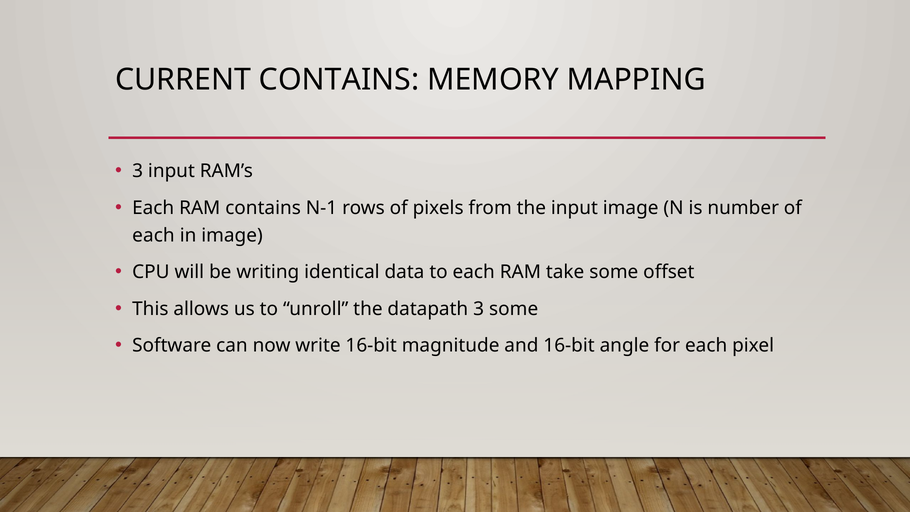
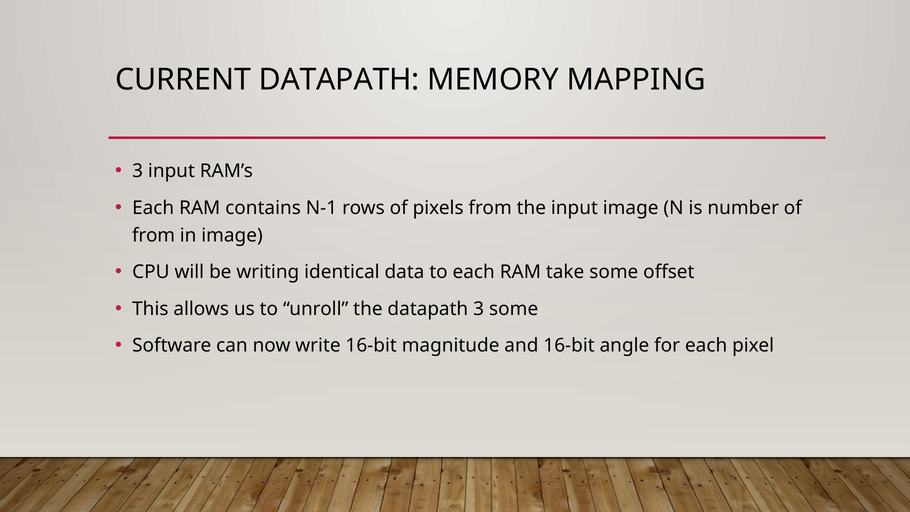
CURRENT CONTAINS: CONTAINS -> DATAPATH (339, 80)
each: each -> from (154, 235)
